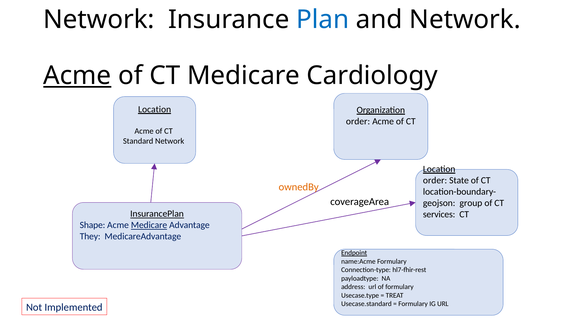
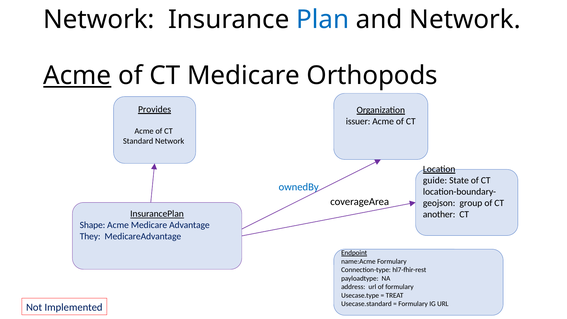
Cardiology: Cardiology -> Orthopods (372, 76)
Location: Location -> Provides (155, 109)
order: order -> issuer (358, 121)
order: order -> guide (435, 180)
ownedBy colour: orange -> blue (299, 187)
services: services -> another (439, 214)
Medicare underline: present -> none (149, 225)
